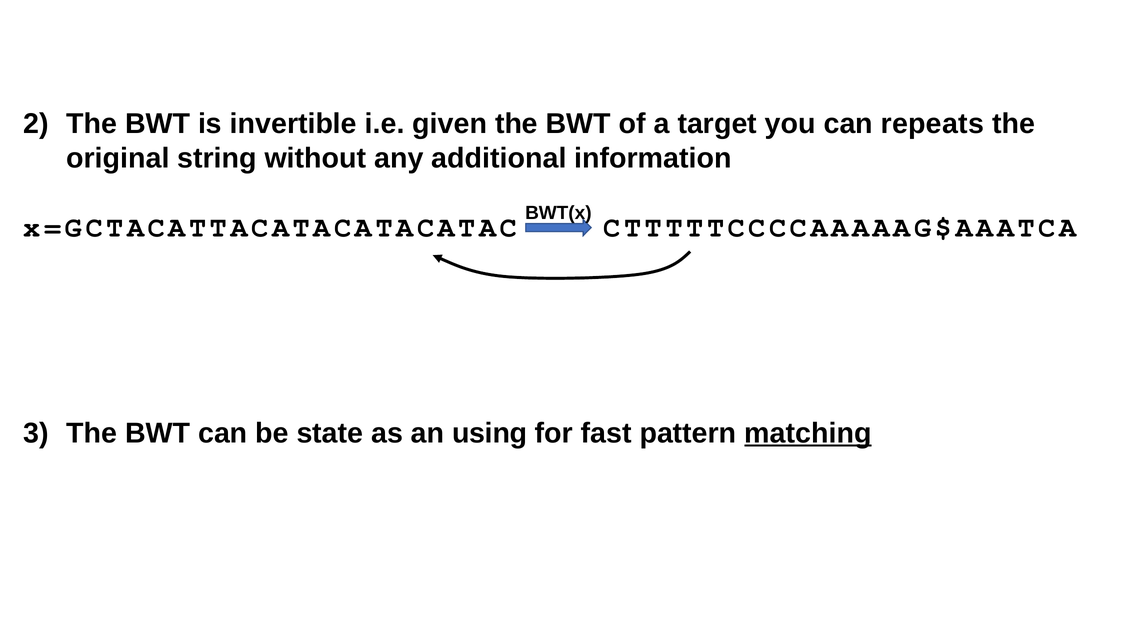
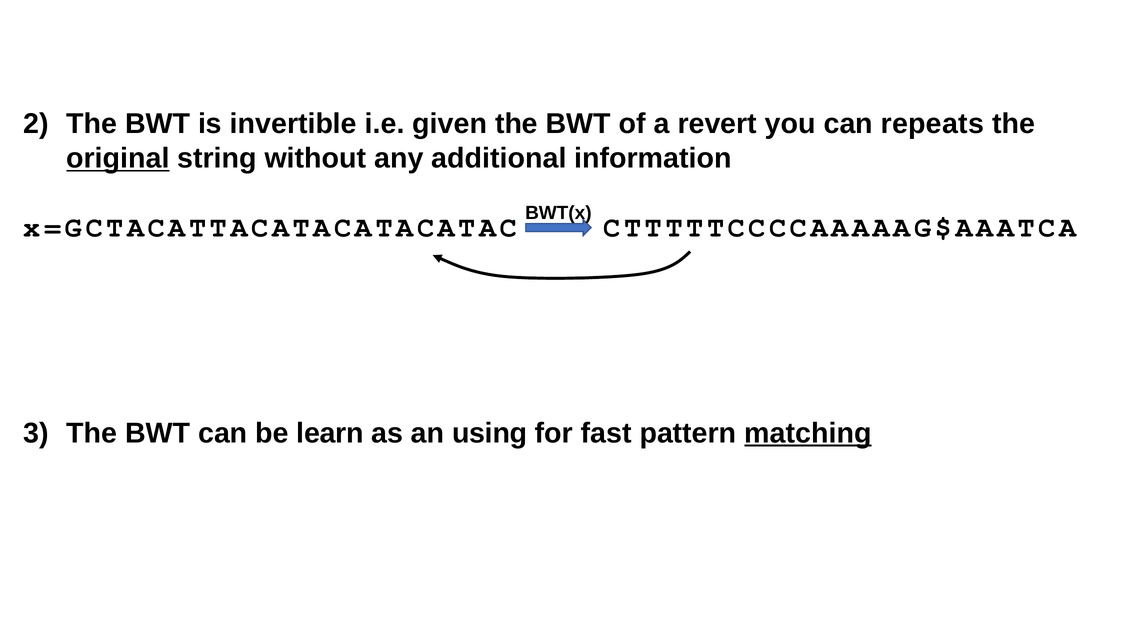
target: target -> revert (717, 124)
original underline: none -> present (118, 158)
state: state -> learn (330, 433)
